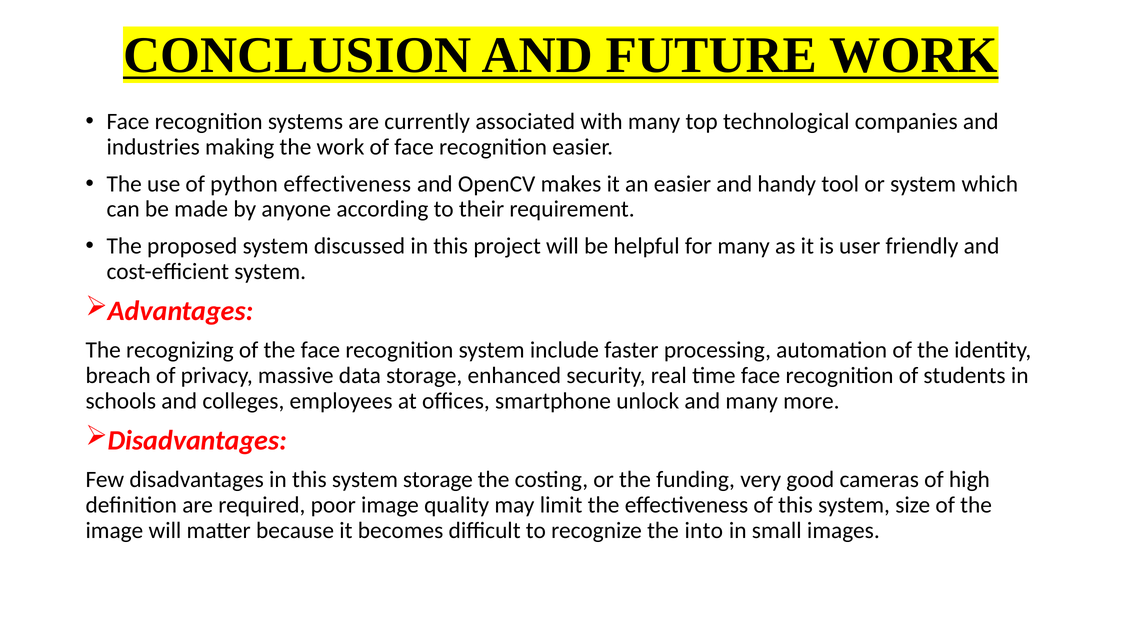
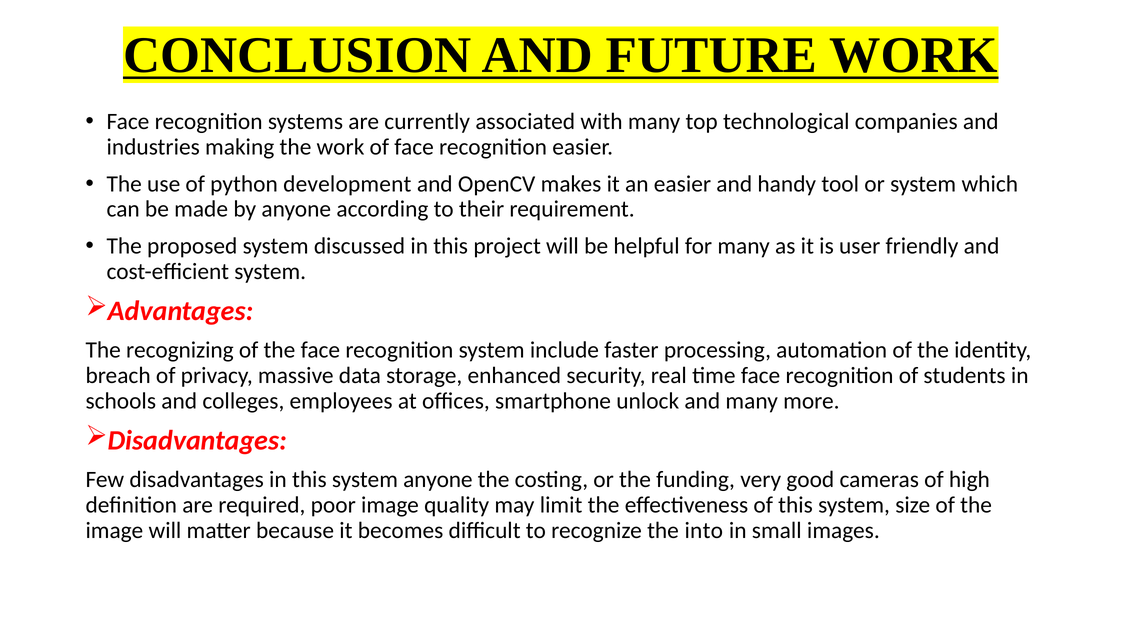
python effectiveness: effectiveness -> development (347, 184)
system storage: storage -> anyone (438, 480)
